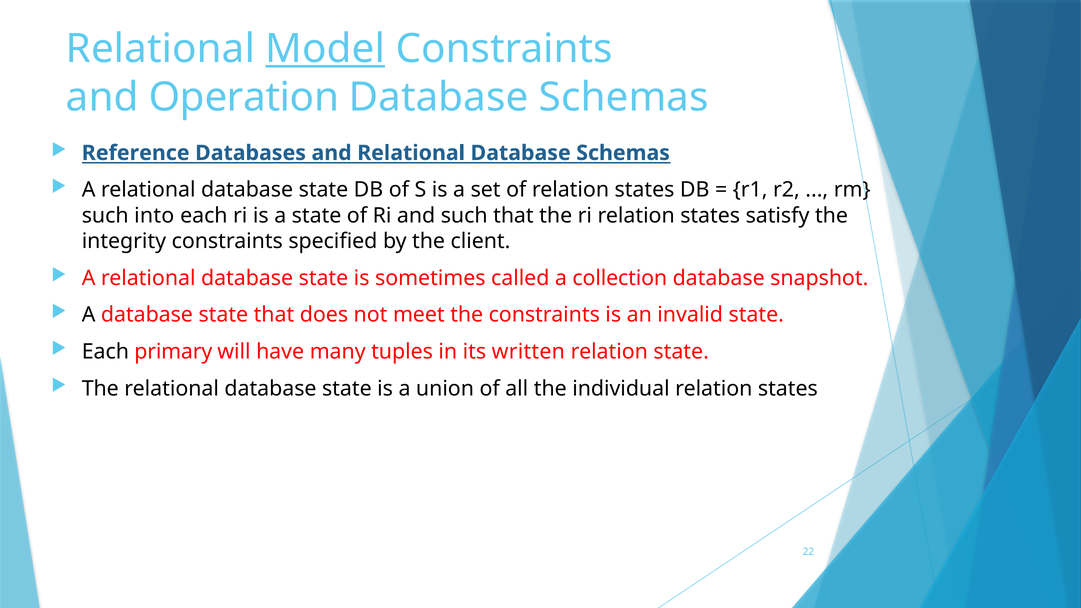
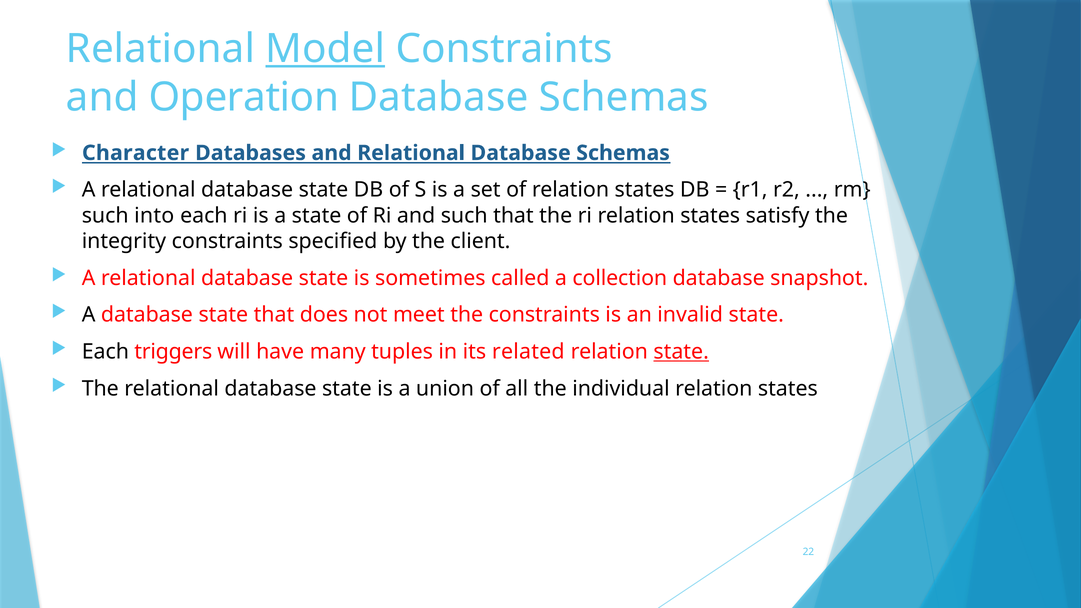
Reference: Reference -> Character (136, 153)
primary: primary -> triggers (173, 352)
written: written -> related (528, 352)
state underline: none -> present (681, 352)
